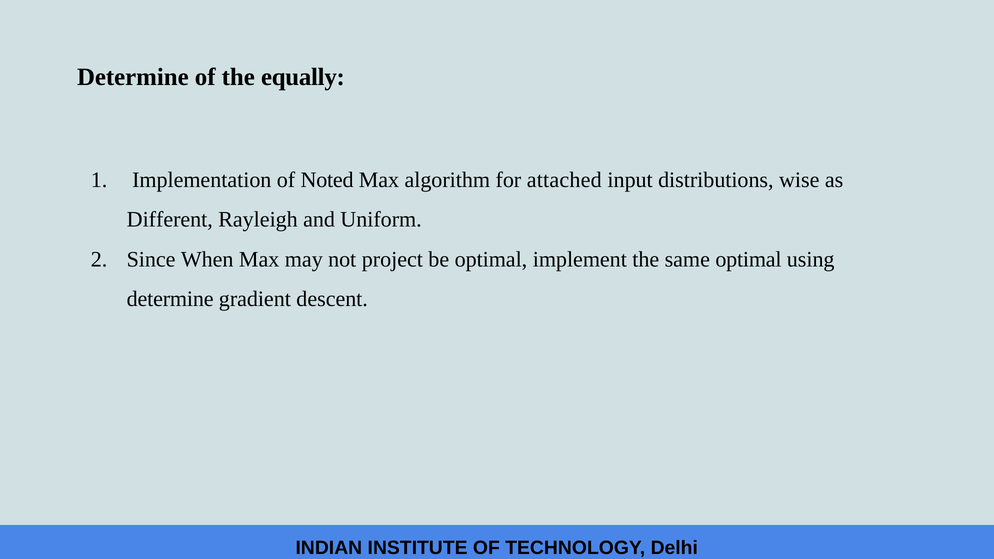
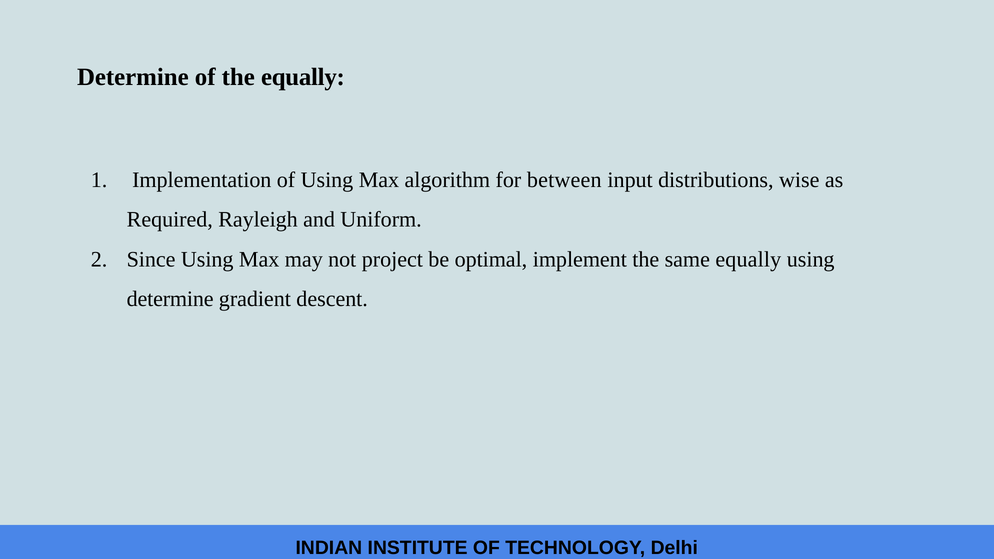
of Noted: Noted -> Using (327, 180)
attached: attached -> between (564, 180)
Different: Different -> Required (170, 220)
Since When: When -> Using (207, 259)
same optimal: optimal -> equally (748, 259)
